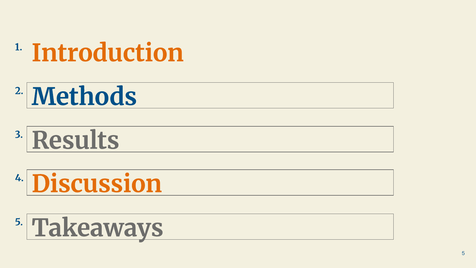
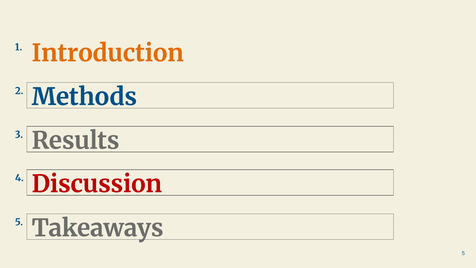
Discussion colour: orange -> red (97, 184)
